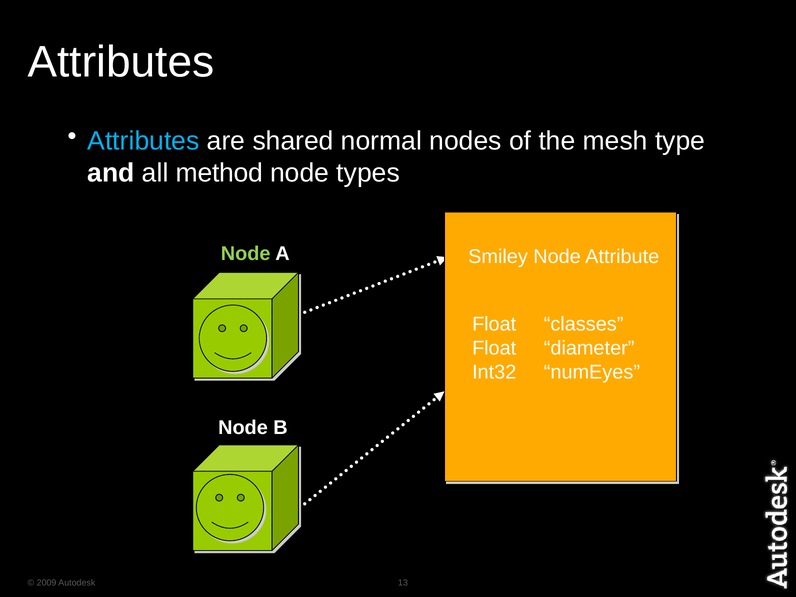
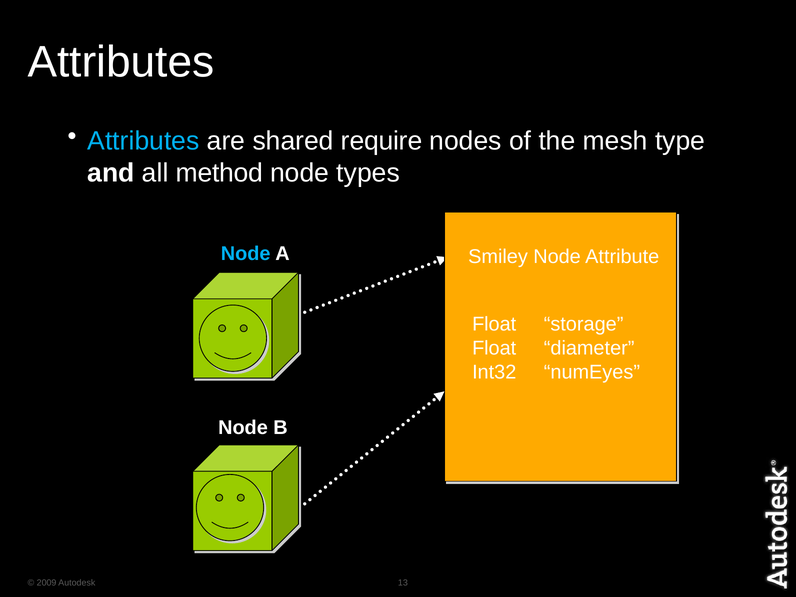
normal: normal -> require (382, 141)
Node colour: light green -> light blue (246, 254)
classes: classes -> storage (584, 324)
